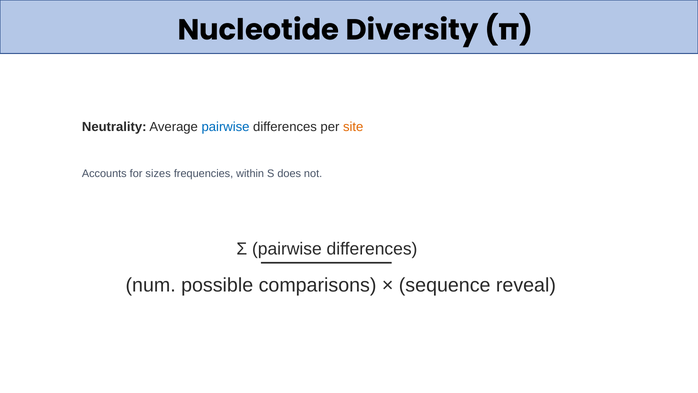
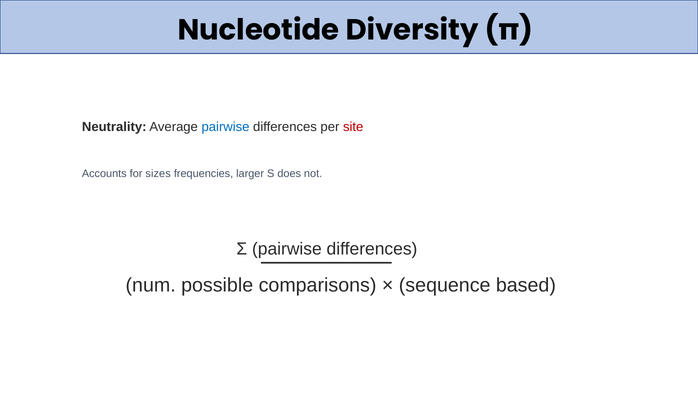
site colour: orange -> red (353, 127)
within: within -> larger (250, 174)
reveal: reveal -> based (526, 285)
